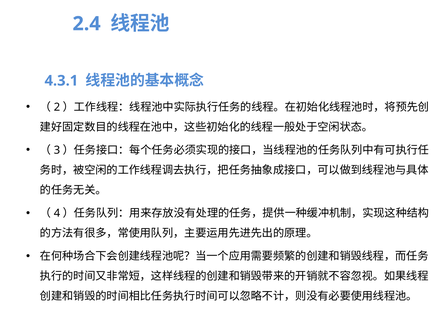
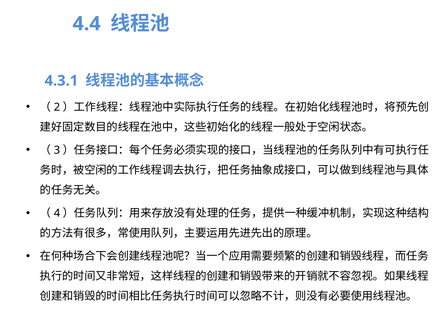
2.4: 2.4 -> 4.4 (87, 24)
